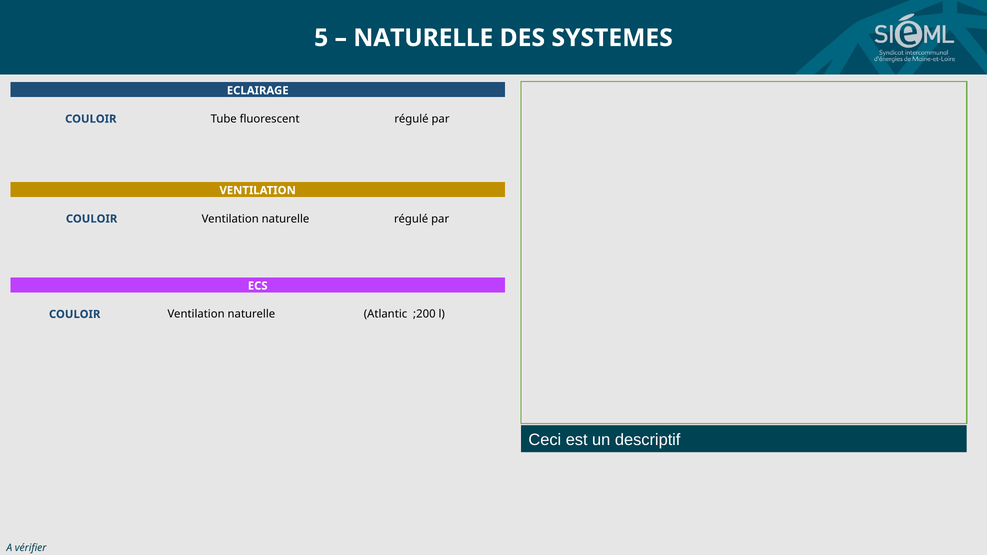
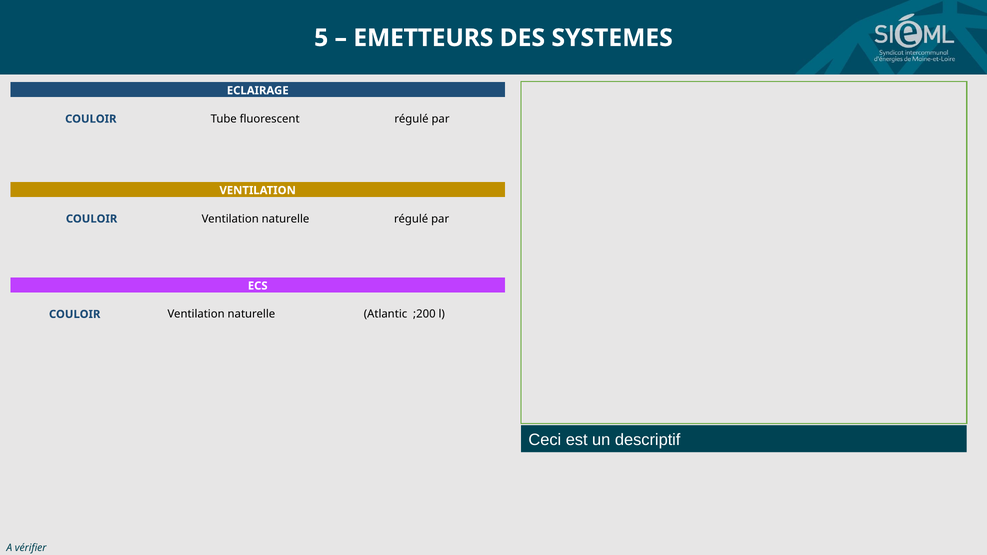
NATURELLE: NATURELLE -> EMETTEURS (423, 38)
